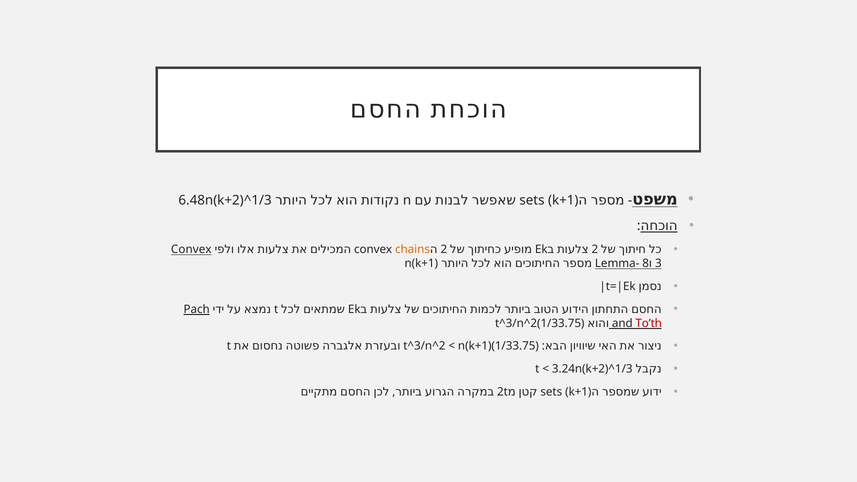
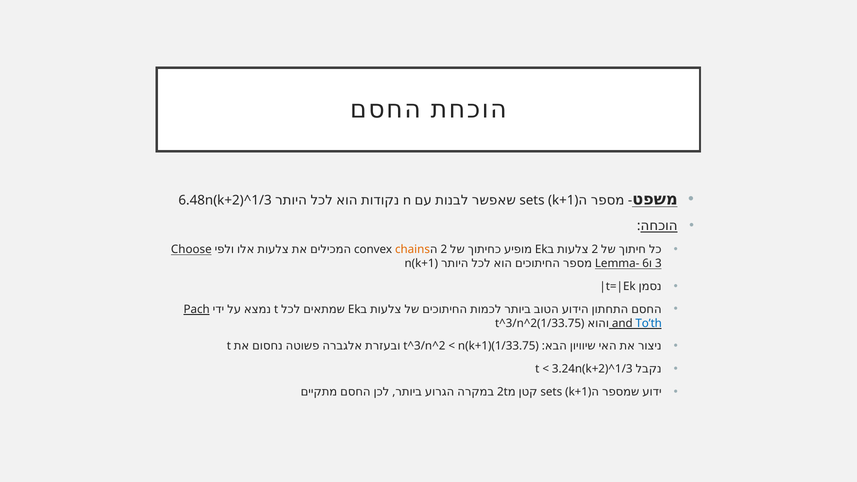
Convex: Convex -> Choose (191, 250)
8: 8 -> 6 (646, 264)
To’th colour: red -> blue (649, 323)
